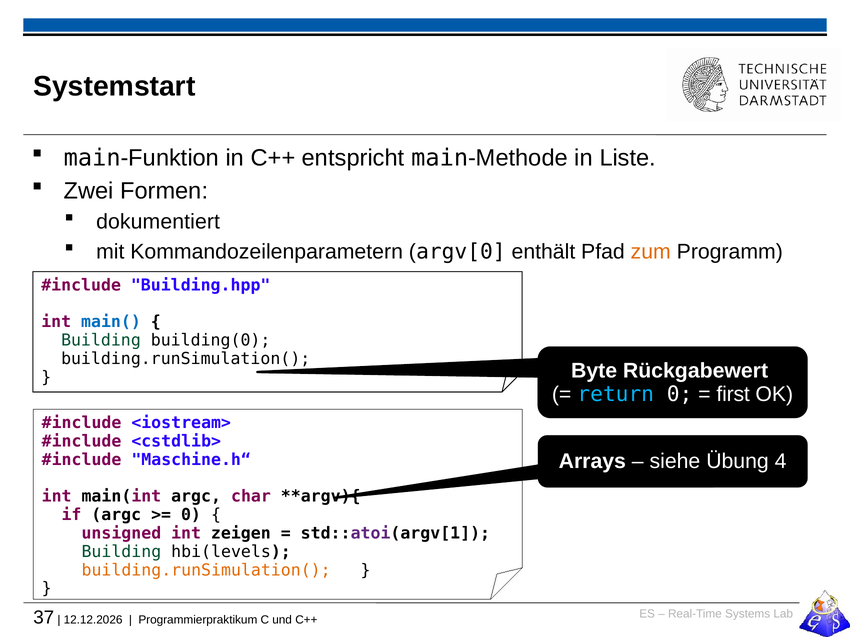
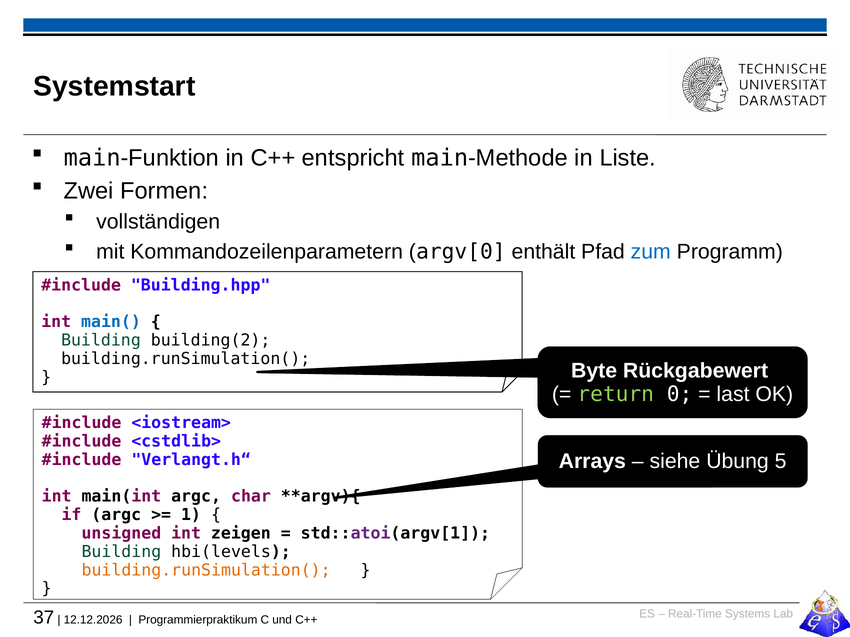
dokumentiert: dokumentiert -> vollständigen (158, 222)
zum colour: orange -> blue (651, 252)
building(0: building(0 -> building(2 (211, 341)
return colour: light blue -> light green (616, 395)
first: first -> last (733, 395)
4: 4 -> 5 (781, 462)
Maschine.h“: Maschine.h“ -> Verlangt.h“ (191, 460)
0: 0 -> 1 (191, 515)
